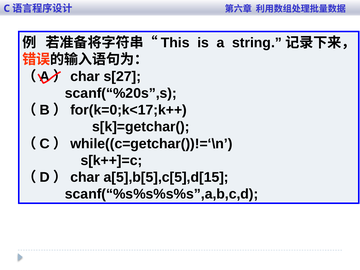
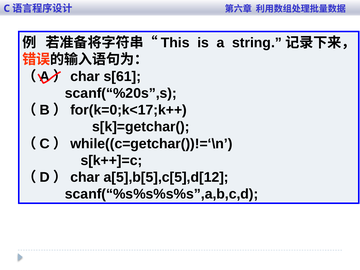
s[27: s[27 -> s[61 (122, 76)
a[5],b[5],c[5],d[15: a[5],b[5],c[5],d[15 -> a[5],b[5],c[5],d[12 (166, 177)
